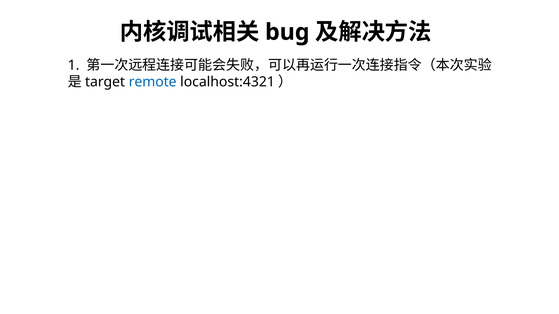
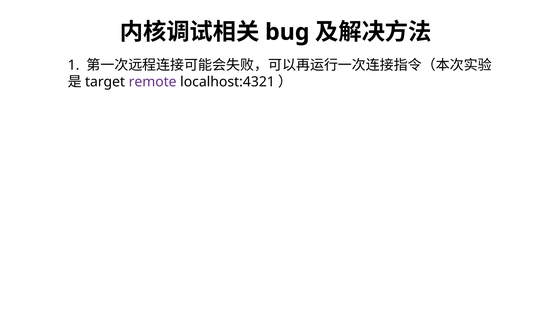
remote colour: blue -> purple (153, 82)
